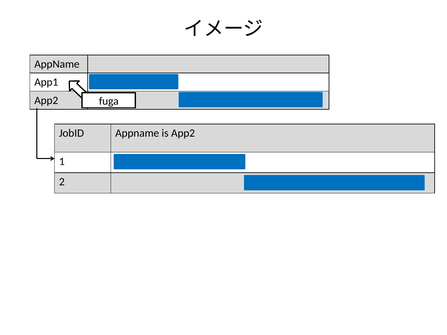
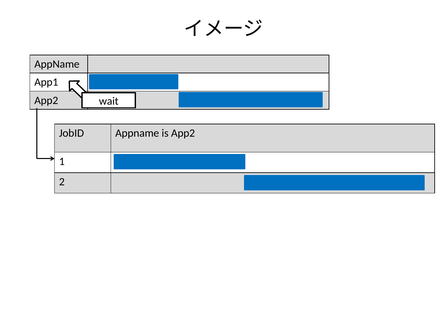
fuga: fuga -> wait (109, 101)
